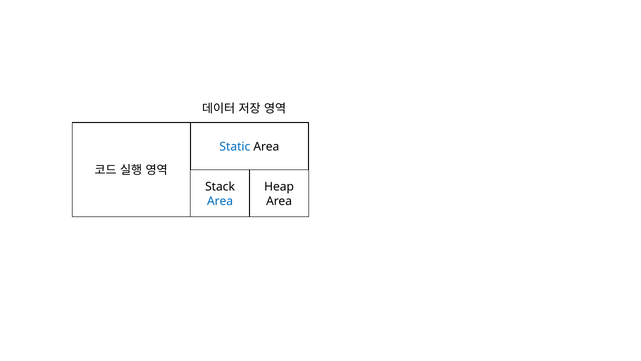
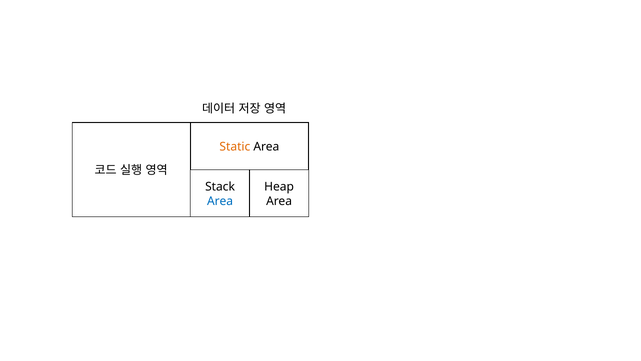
Static colour: blue -> orange (235, 147)
